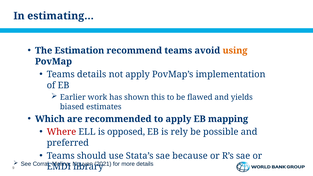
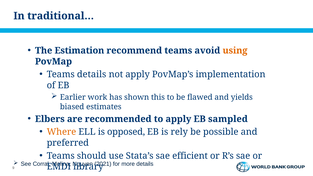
estimating…: estimating… -> traditional… (61, 16)
Which: Which -> Elbers (50, 119)
mapping: mapping -> sampled (228, 119)
Where colour: red -> orange (61, 132)
because: because -> efficient (190, 156)
